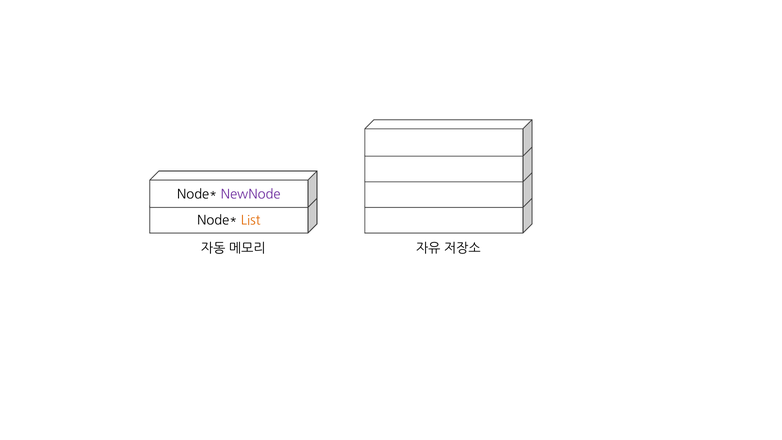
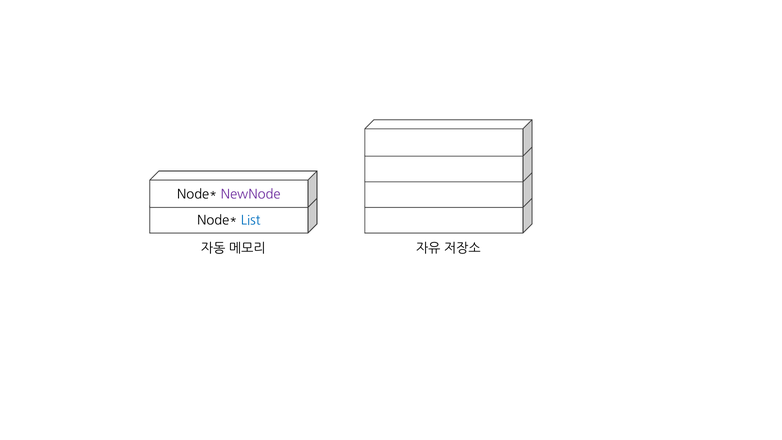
List colour: orange -> blue (251, 220)
